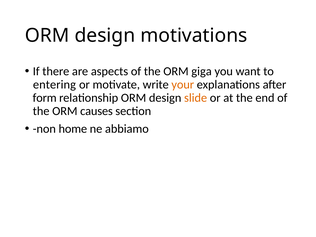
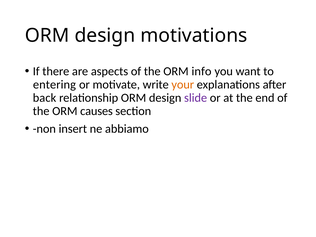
giga: giga -> info (201, 71)
form: form -> back (45, 98)
slide colour: orange -> purple (196, 98)
home: home -> insert (73, 129)
